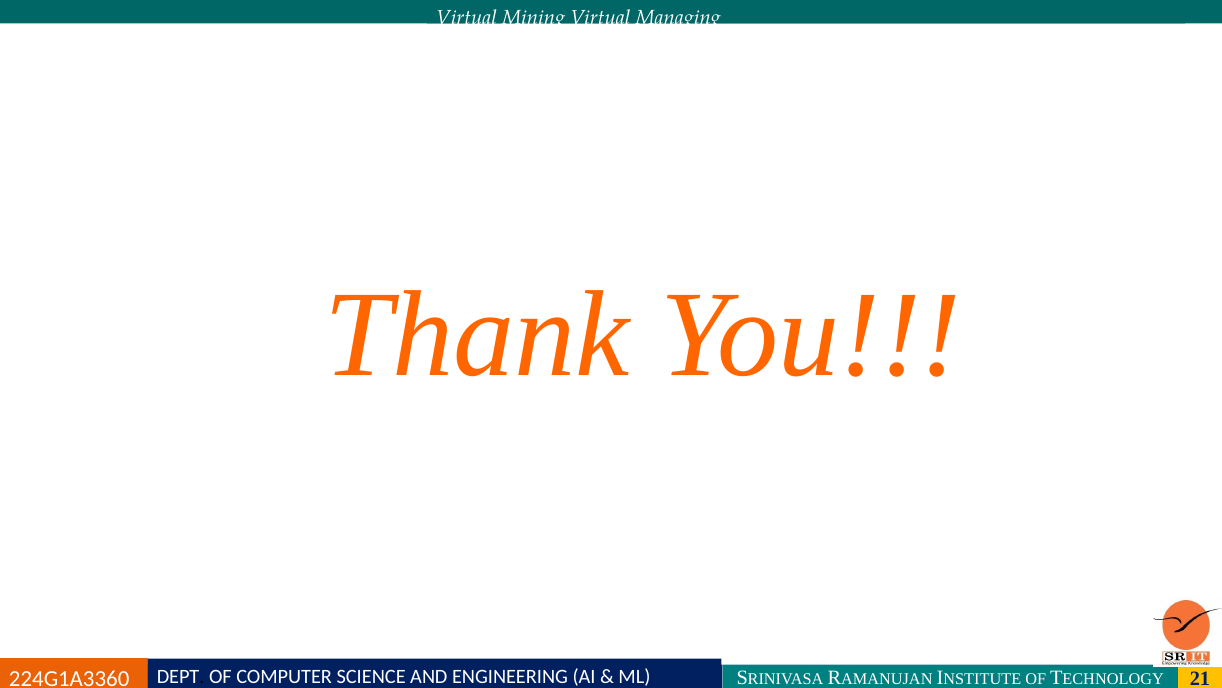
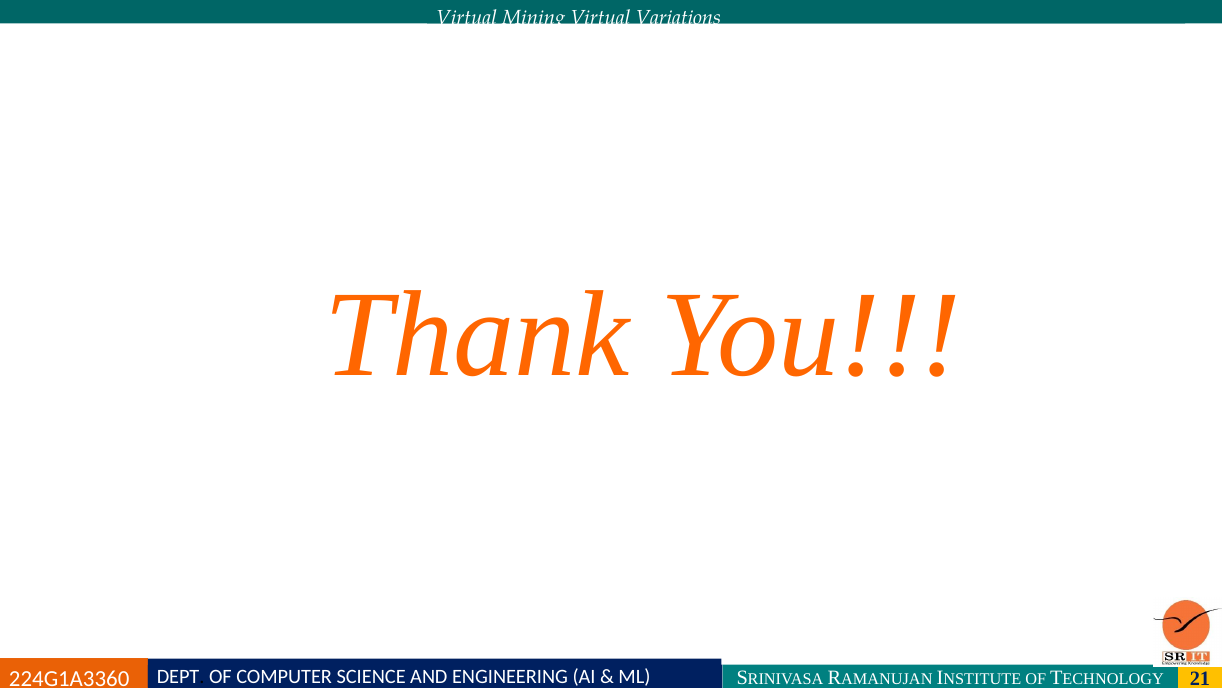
Managing: Managing -> Variations (678, 18)
